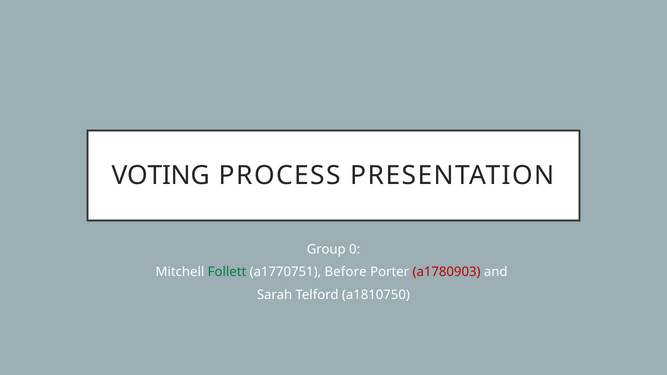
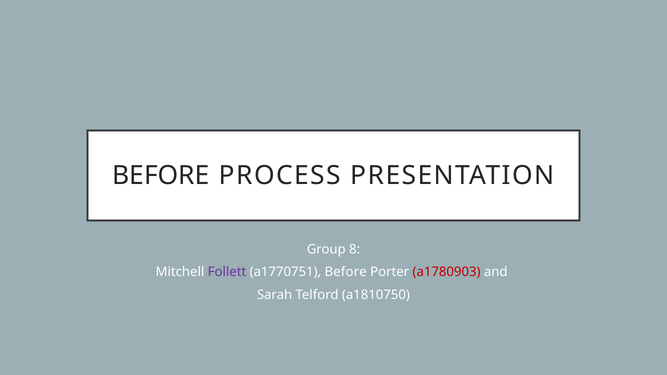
VOTING: VOTING -> BEFORE (161, 175)
0: 0 -> 8 (355, 249)
Follett colour: green -> purple (227, 272)
